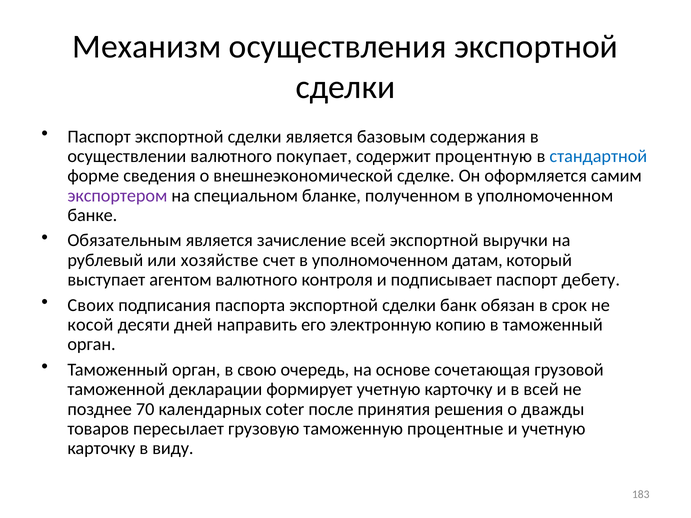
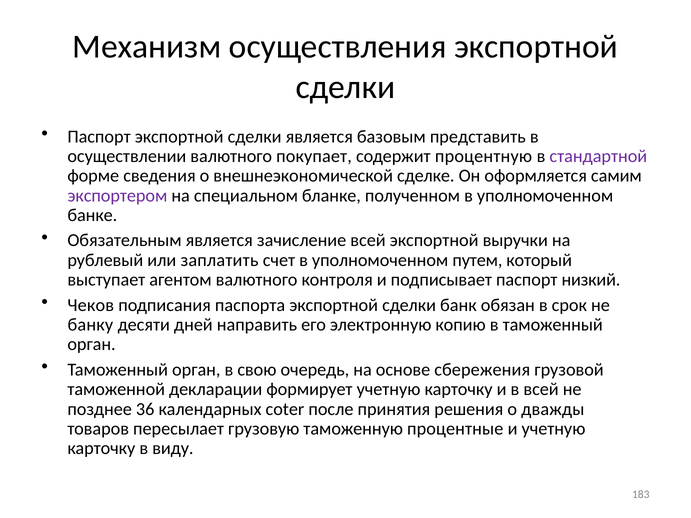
содержания: содержания -> представить (478, 137)
стандартной colour: blue -> purple (598, 156)
хозяйстве: хозяйстве -> заплатить (219, 260)
датам: датам -> путем (477, 260)
дебету: дебету -> низкий (591, 280)
Своих: Своих -> Чеков (91, 305)
косой: косой -> банку (90, 325)
сочетающая: сочетающая -> сбережения (482, 370)
70: 70 -> 36 (145, 409)
